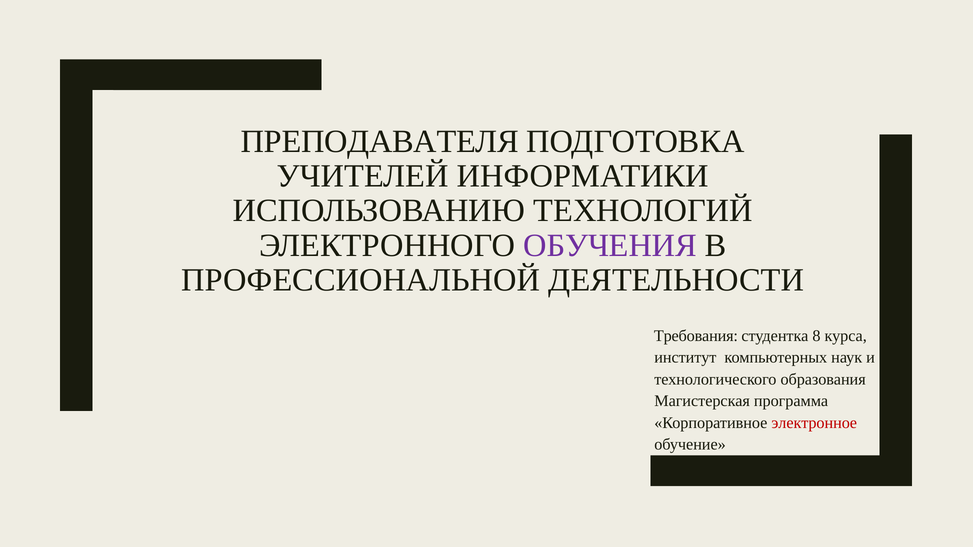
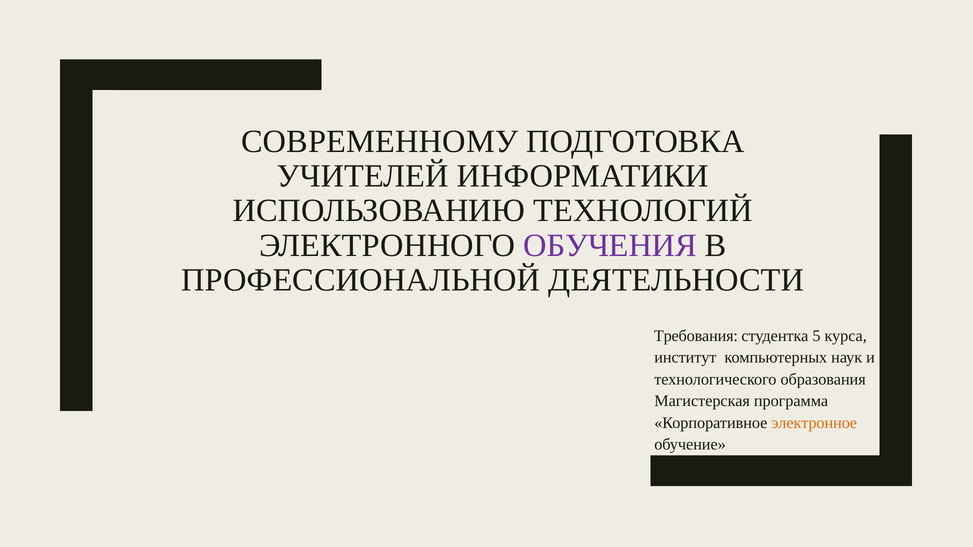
ПРЕПОДАВАТЕЛЯ: ПРЕПОДАВАТЕЛЯ -> СОВРЕМЕННОМУ (380, 142)
8: 8 -> 5 (816, 336)
электронное colour: red -> orange (814, 423)
